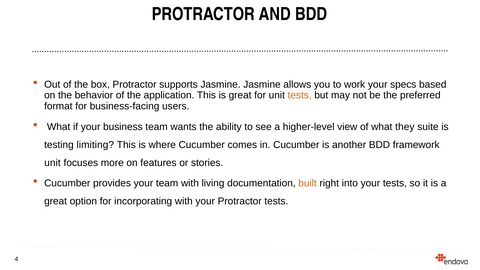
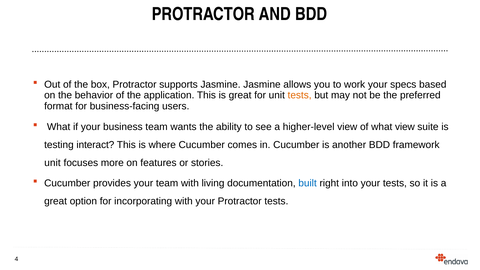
what they: they -> view (405, 127)
limiting: limiting -> interact (95, 145)
built colour: orange -> blue (308, 183)
